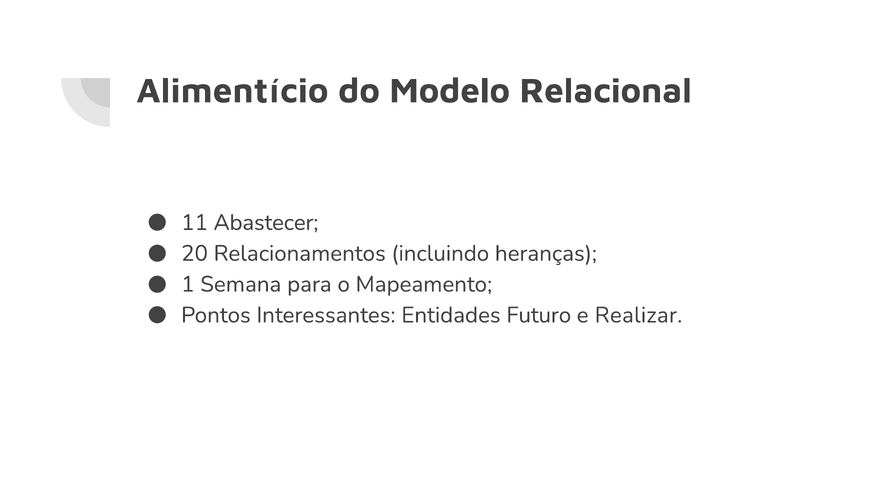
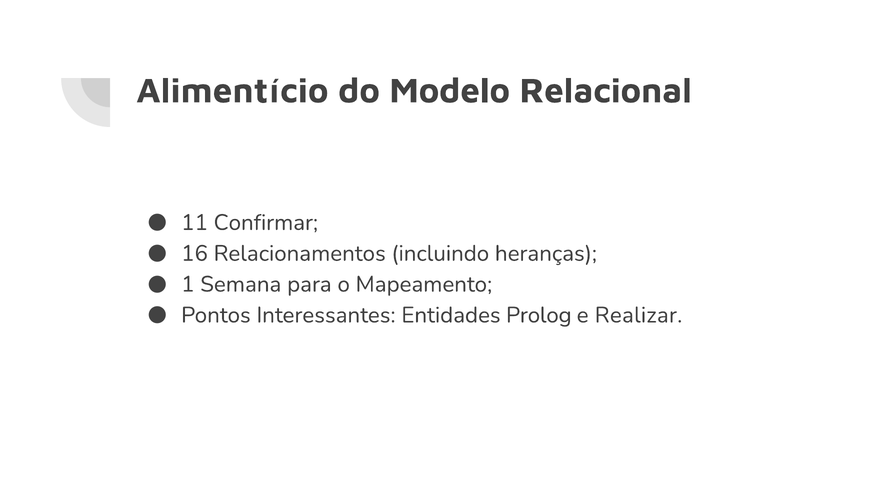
Abastecer: Abastecer -> Confirmar (266, 222)
20: 20 -> 16 (195, 253)
Futuro: Futuro -> Prolog (539, 315)
